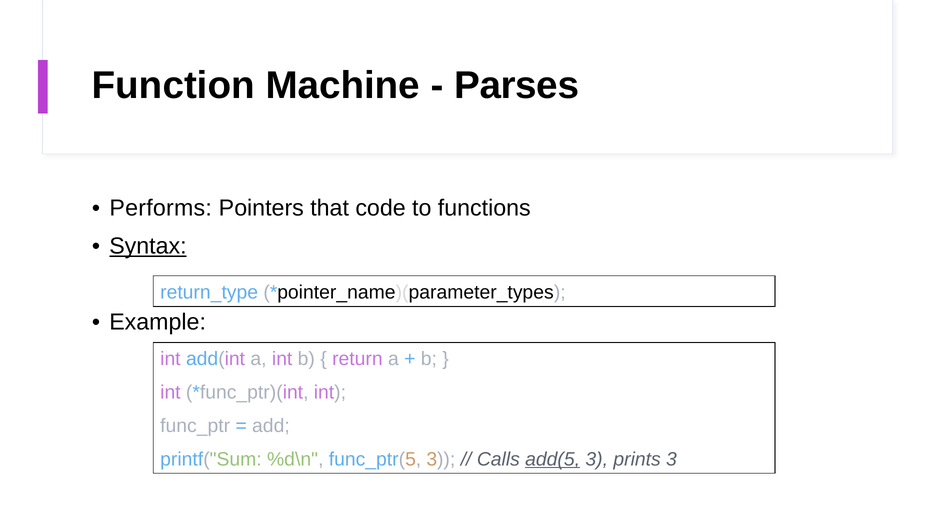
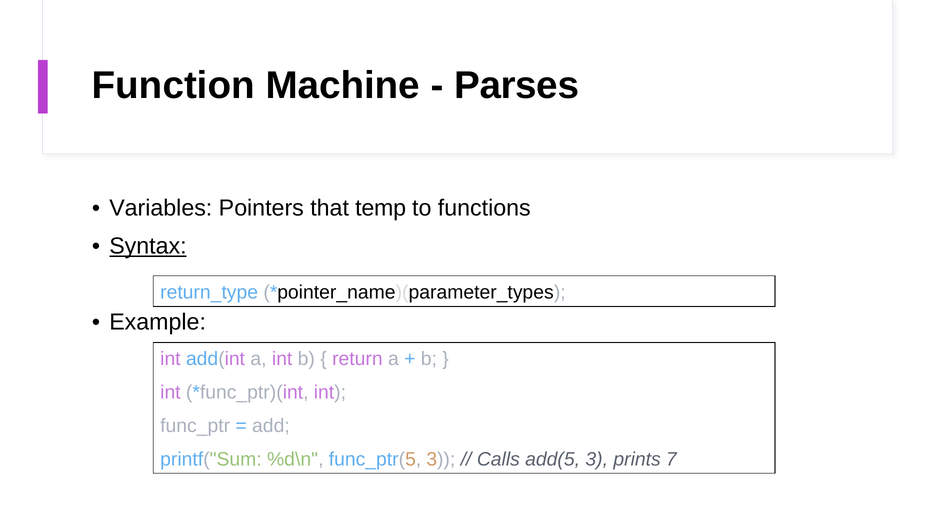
Performs: Performs -> Variables (161, 208)
code: code -> temp (381, 208)
add(5 underline: present -> none (553, 459)
prints 3: 3 -> 7 (671, 459)
